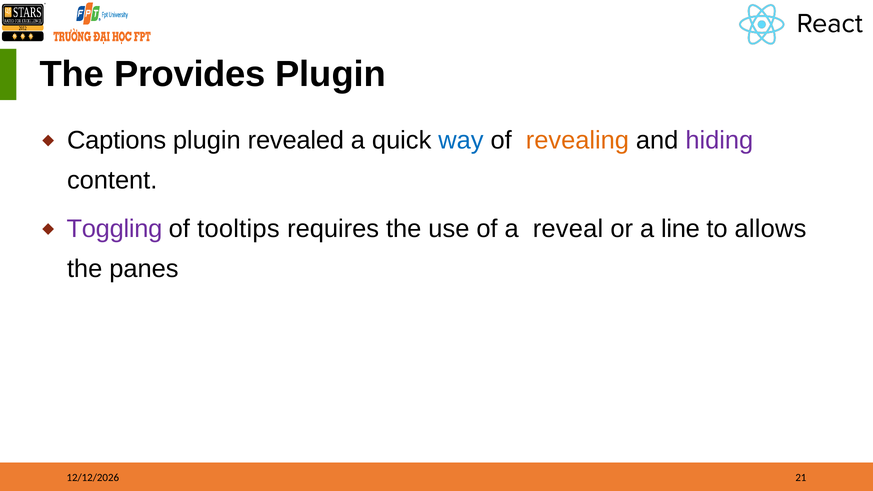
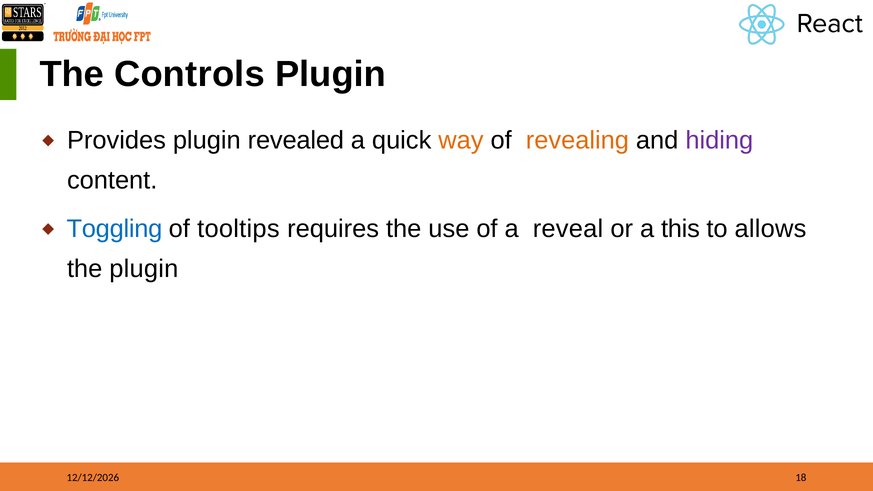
Provides: Provides -> Controls (190, 74)
Captions: Captions -> Provides (116, 140)
way colour: blue -> orange (461, 140)
Toggling colour: purple -> blue (114, 229)
line: line -> this (680, 229)
the panes: panes -> plugin (144, 269)
21: 21 -> 18 (801, 478)
